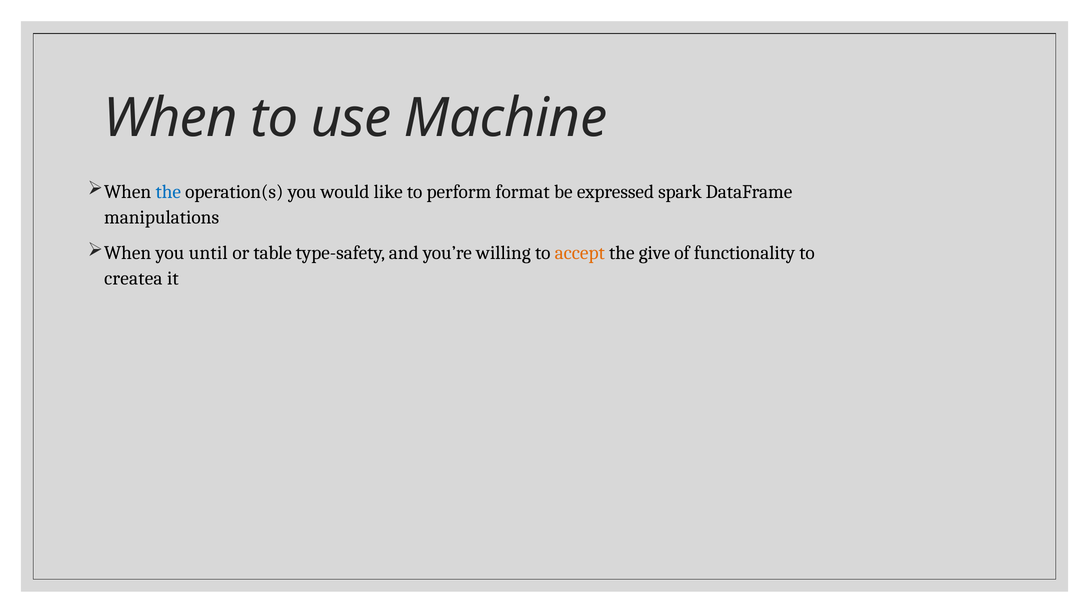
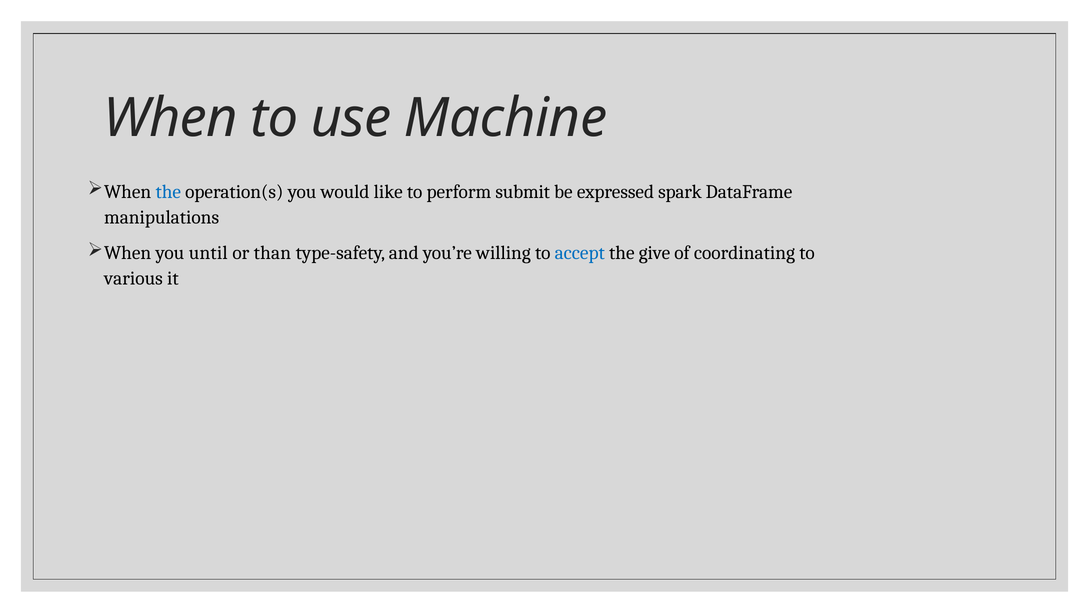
format: format -> submit (523, 192)
table: table -> than (272, 253)
accept colour: orange -> blue (580, 253)
functionality: functionality -> coordinating (744, 253)
createa: createa -> various (133, 278)
